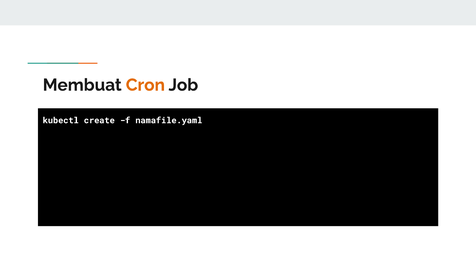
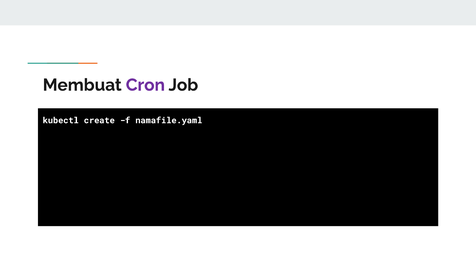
Cron colour: orange -> purple (145, 85)
